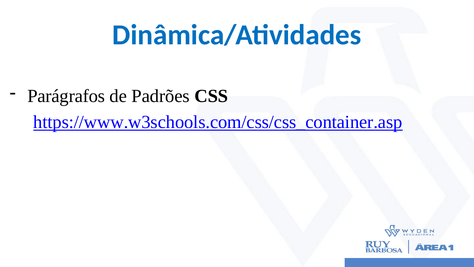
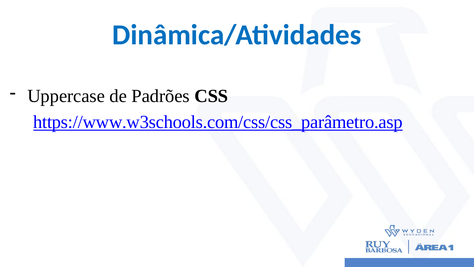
Parágrafos: Parágrafos -> Uppercase (66, 96)
https://www.w3schools.com/css/css_container.asp: https://www.w3schools.com/css/css_container.asp -> https://www.w3schools.com/css/css_parâmetro.asp (218, 122)
